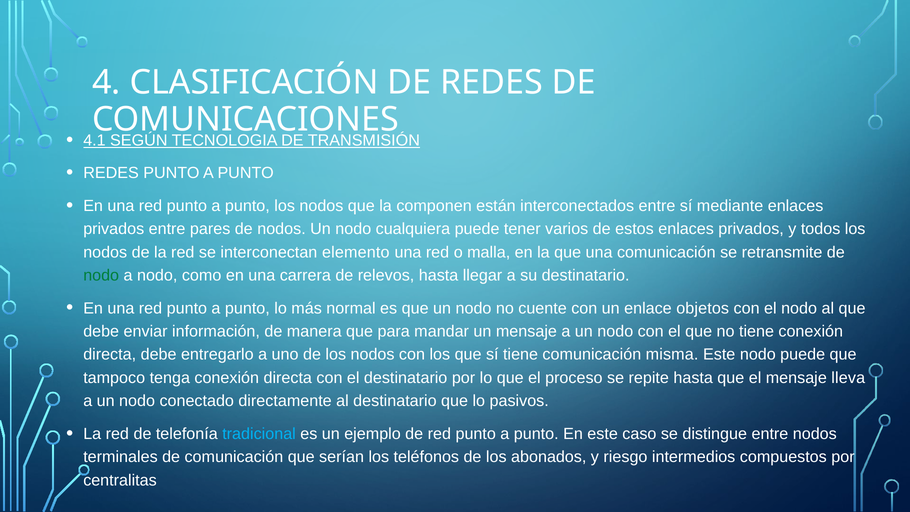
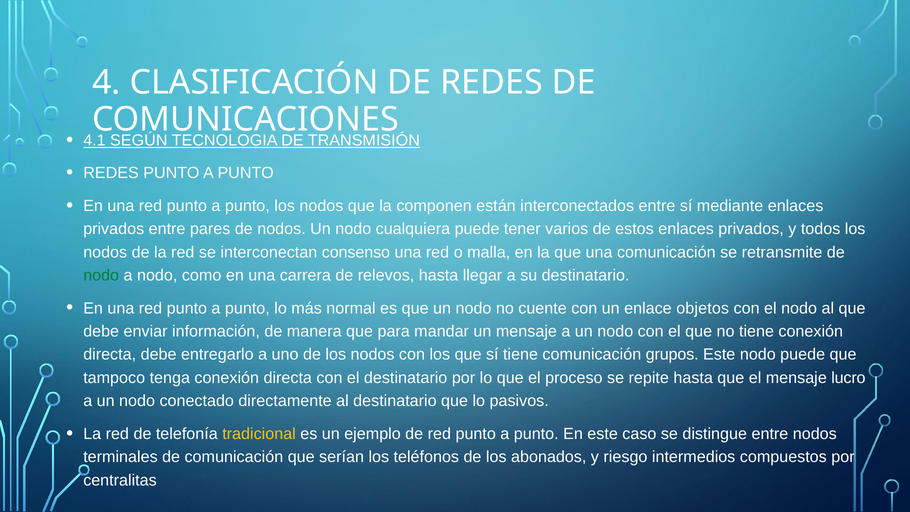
elemento: elemento -> consenso (356, 252)
misma: misma -> grupos (672, 355)
lleva: lleva -> lucro (848, 378)
tradicional colour: light blue -> yellow (259, 434)
